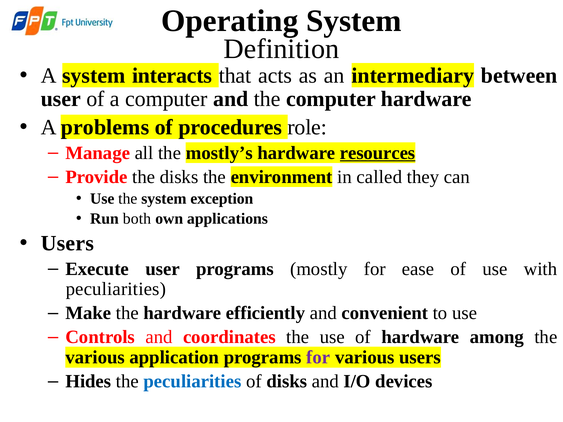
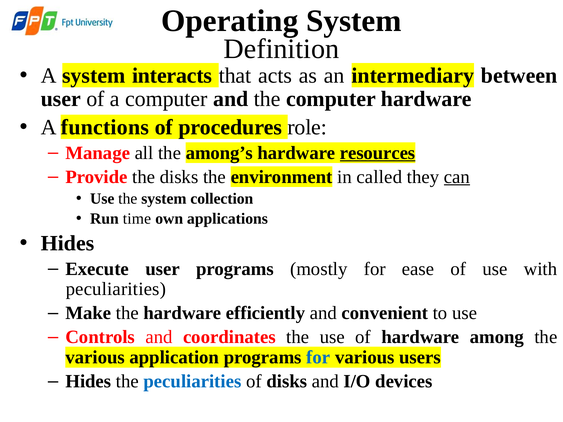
problems: problems -> functions (105, 127)
mostly’s: mostly’s -> among’s (219, 153)
can underline: none -> present (457, 177)
exception: exception -> collection (222, 199)
both: both -> time (137, 219)
Users: Users -> Hides (68, 243)
for colour: purple -> blue (318, 358)
